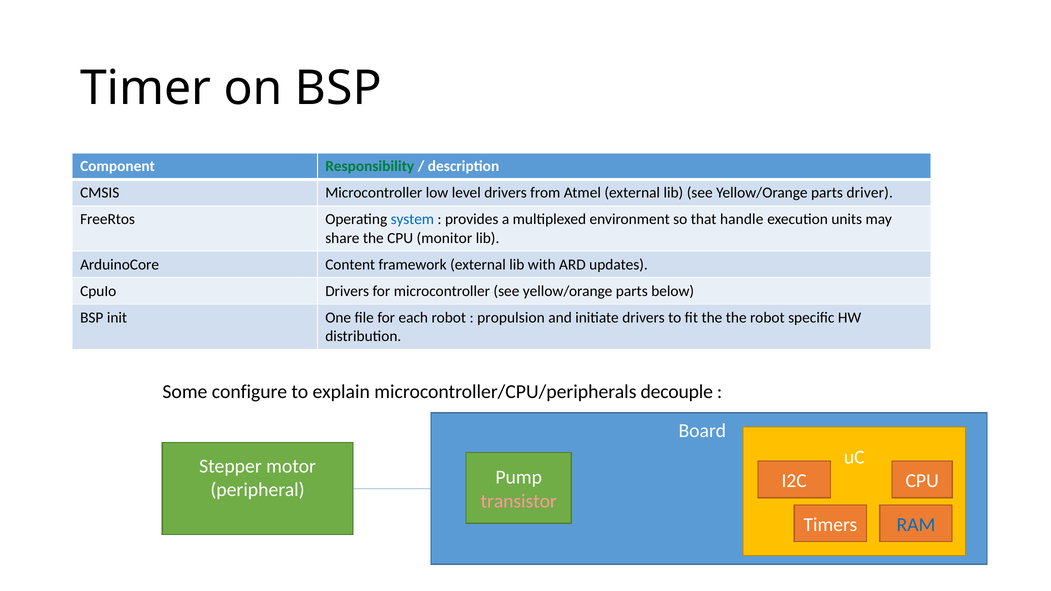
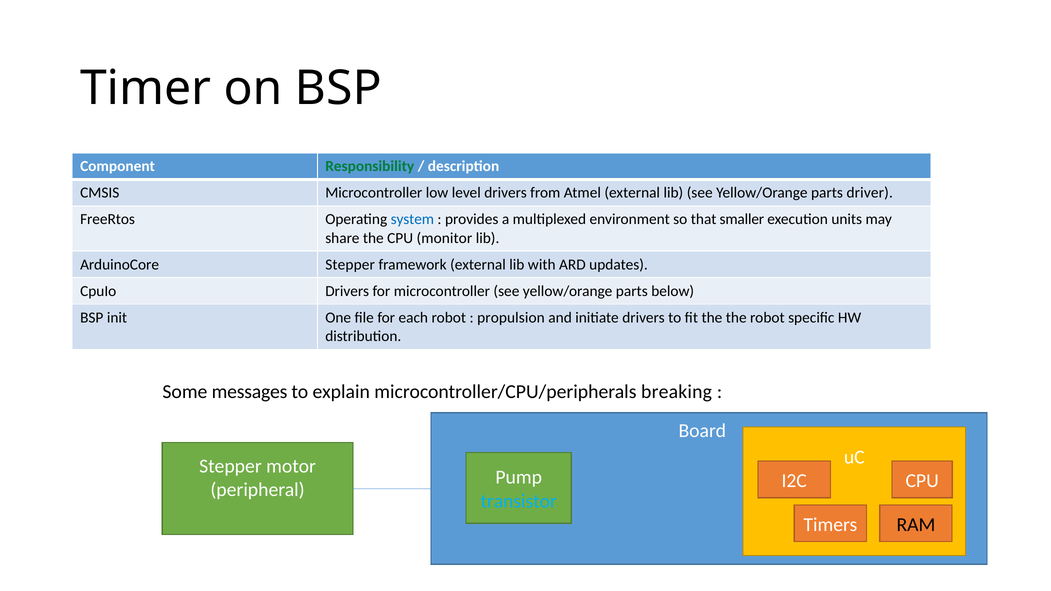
handle: handle -> smaller (742, 219)
ArduinoCore Content: Content -> Stepper (350, 265)
configure: configure -> messages (250, 392)
decouple: decouple -> breaking (677, 392)
transistor colour: pink -> light blue (519, 501)
RAM colour: blue -> black (916, 525)
